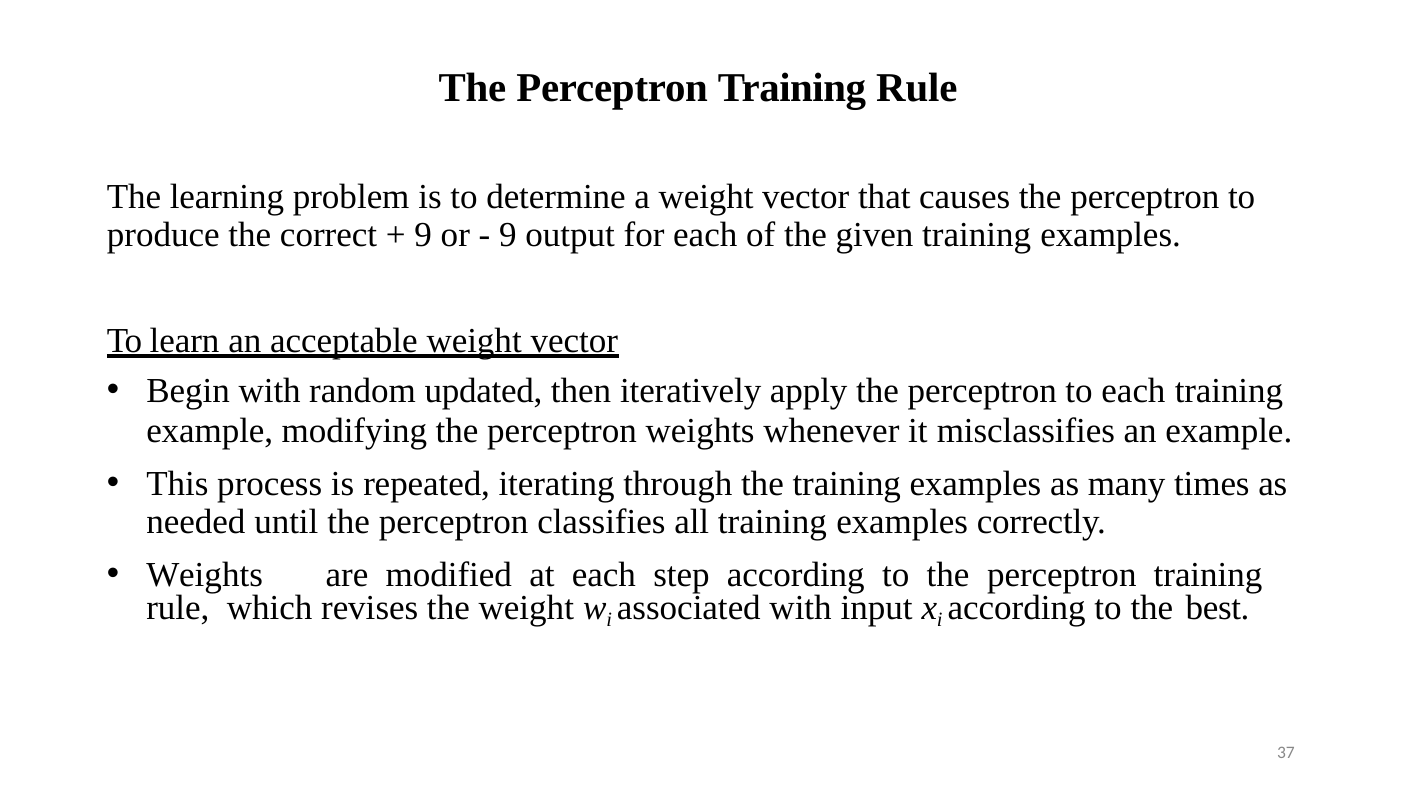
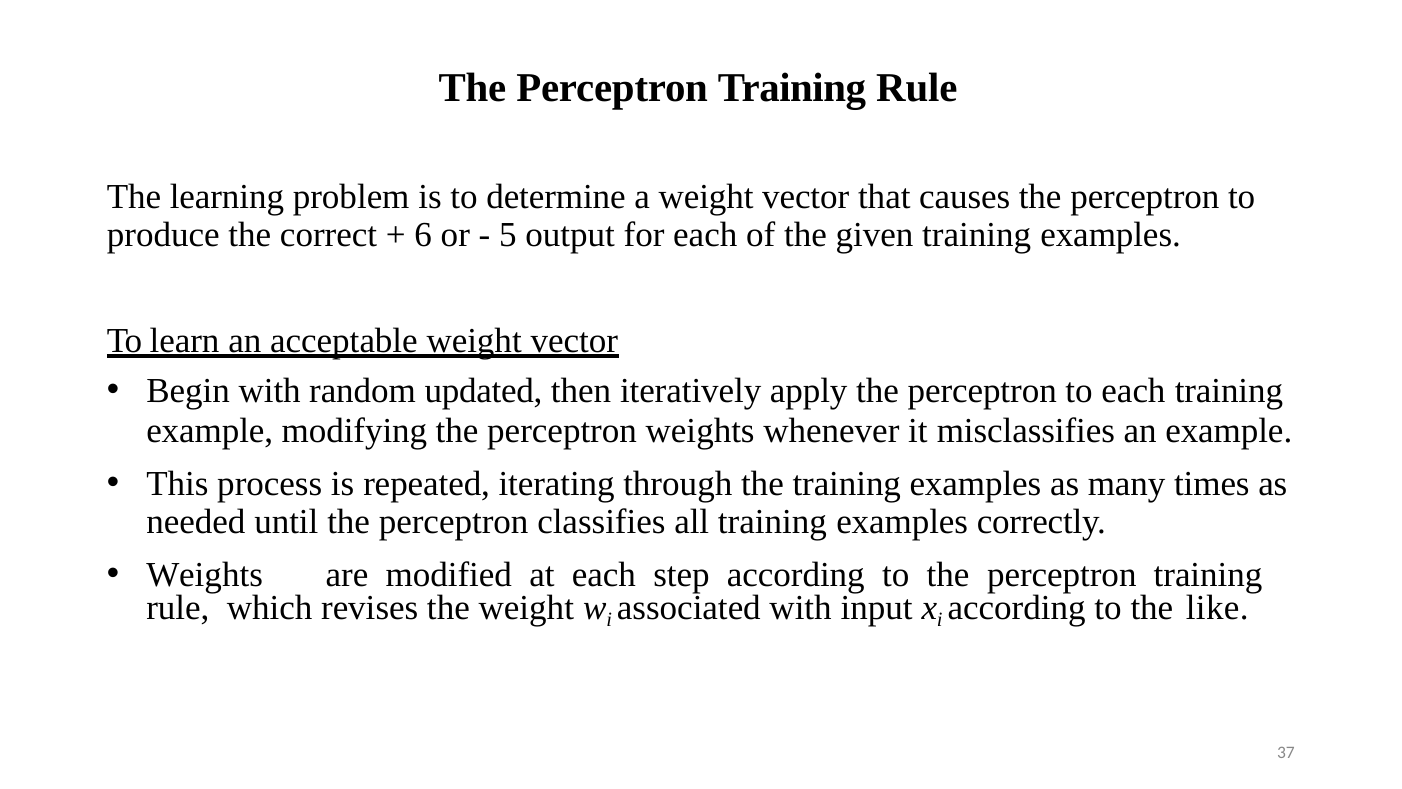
9: 9 -> 6 (423, 234)
9: 9 -> 5 (508, 234)
best: best -> like (1217, 608)
